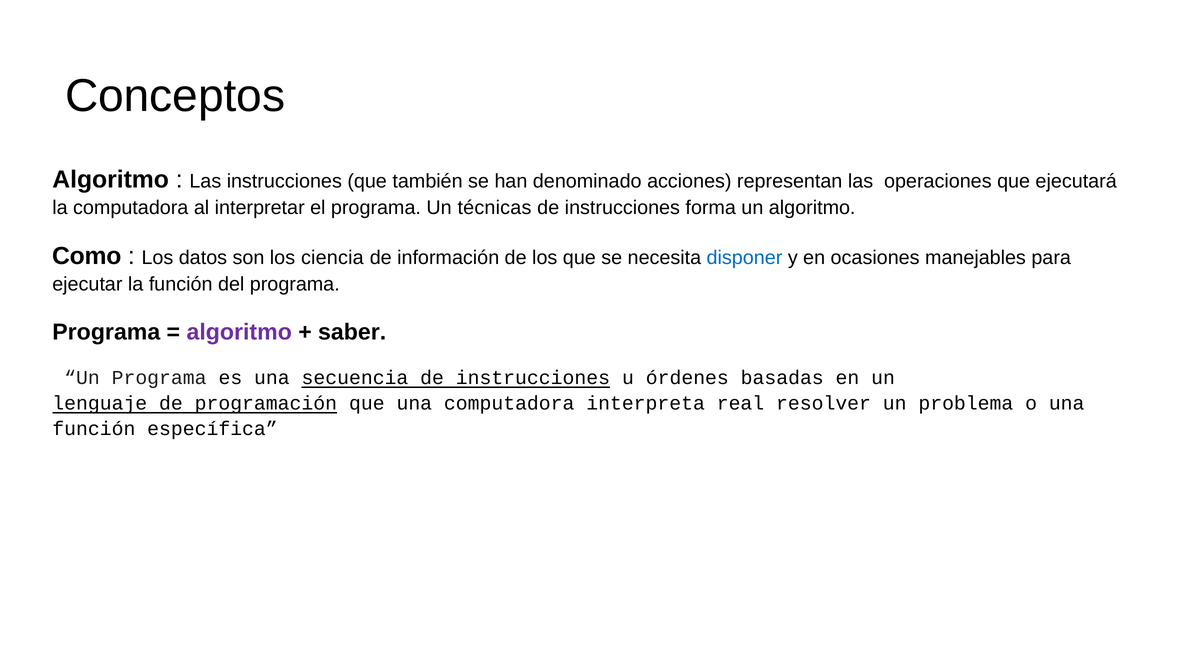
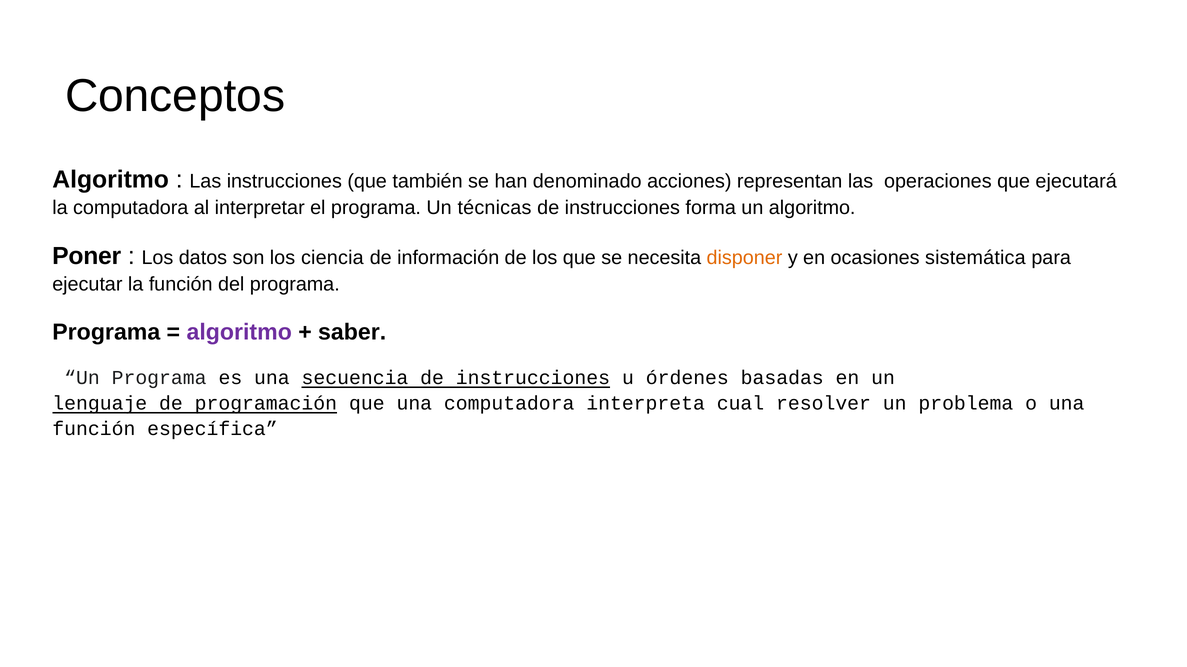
Como: Como -> Poner (87, 257)
disponer colour: blue -> orange (745, 258)
manejables: manejables -> sistemática (975, 258)
real: real -> cual (740, 404)
